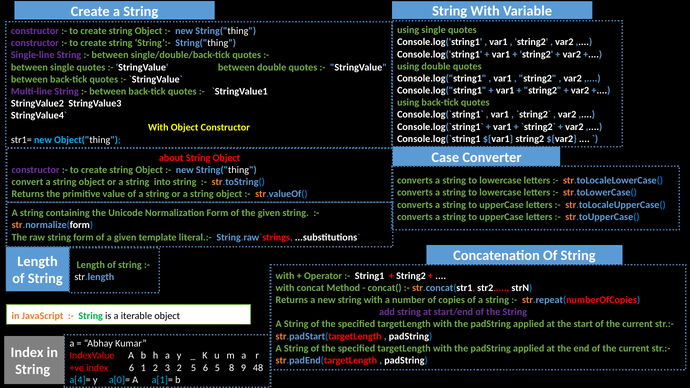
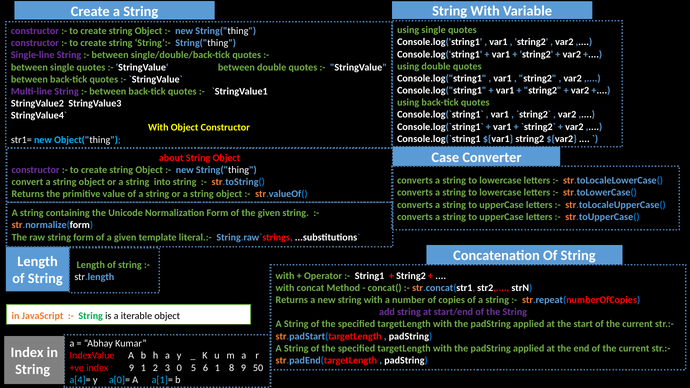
index 6: 6 -> 9 (131, 368)
3 2: 2 -> 0 (179, 368)
6 5: 5 -> 1 (217, 368)
48: 48 -> 50 (258, 368)
